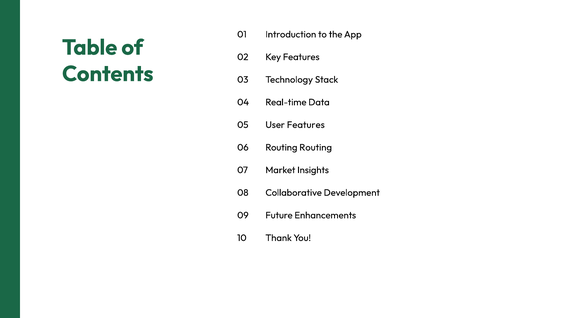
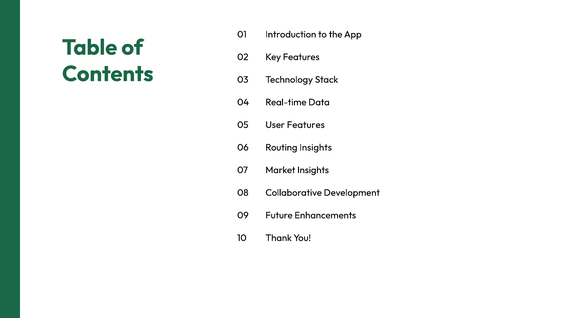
Routing Routing: Routing -> Insights (316, 147)
